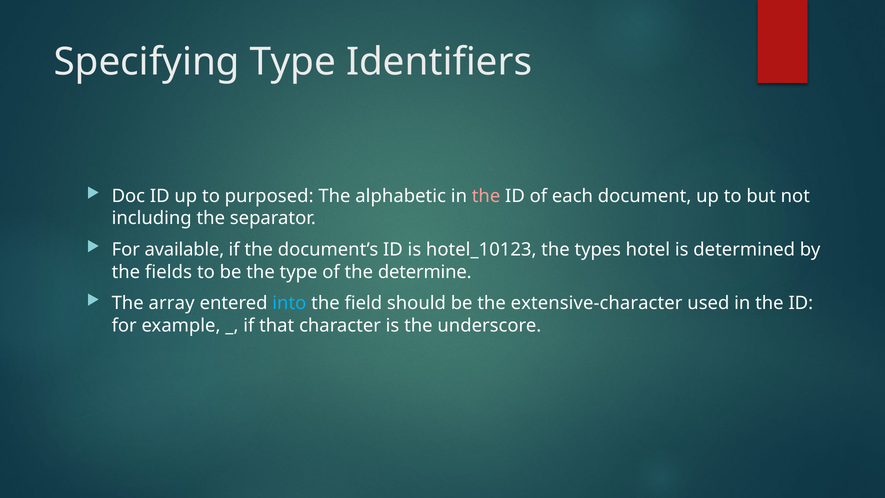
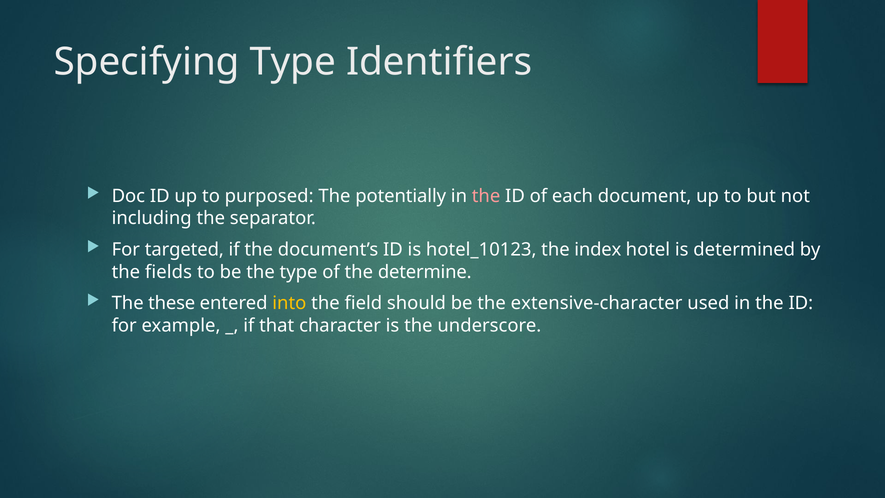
alphabetic: alphabetic -> potentially (401, 196)
available: available -> targeted (184, 250)
types: types -> index (598, 250)
array: array -> these (172, 303)
into colour: light blue -> yellow (289, 303)
